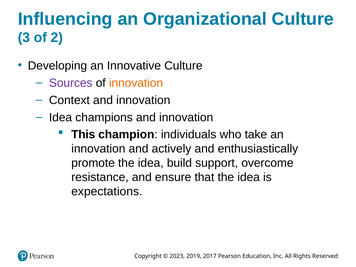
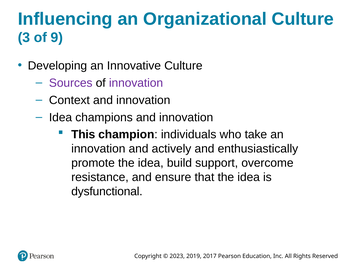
2: 2 -> 9 (57, 38)
innovation colour: orange -> purple (136, 83)
expectations: expectations -> dysfunctional (107, 192)
